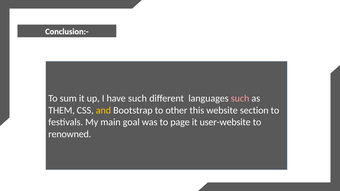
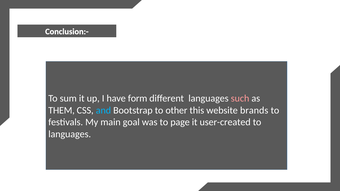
have such: such -> form (138, 98)
and colour: yellow -> light blue (103, 110)
section: section -> brands (254, 110)
user-website: user-website -> user-created (225, 122)
renowned: renowned -> languages (70, 134)
